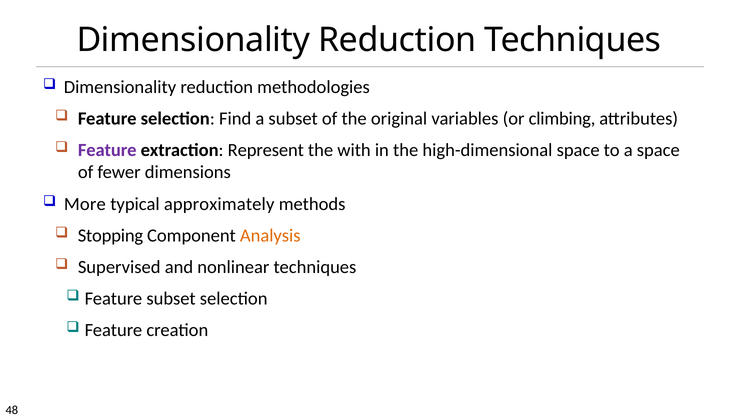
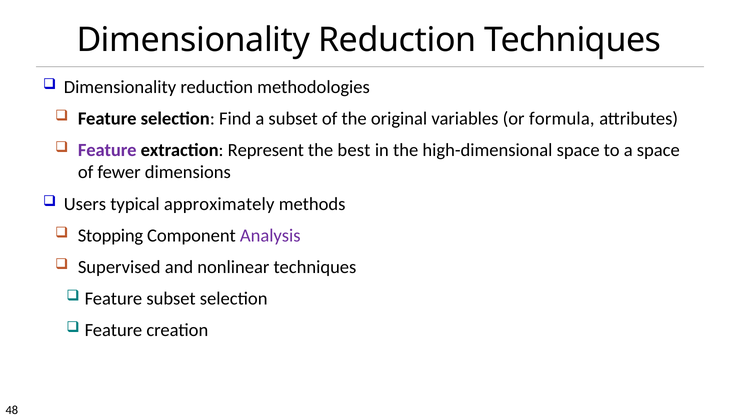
climbing: climbing -> formula (562, 119)
with: with -> best (354, 150)
More: More -> Users (85, 204)
Analysis colour: orange -> purple (270, 236)
